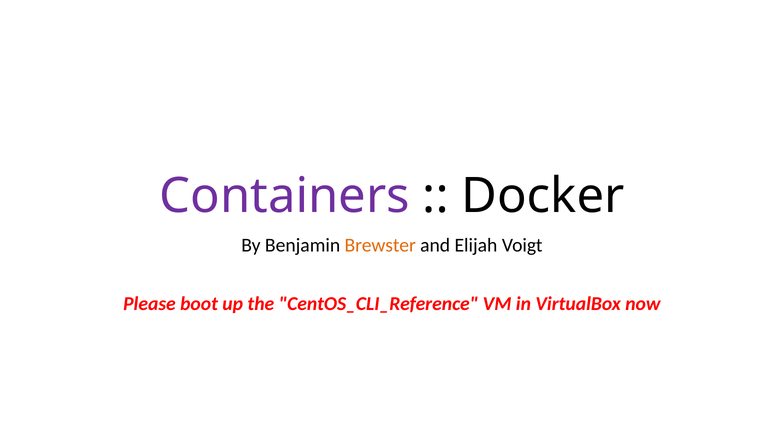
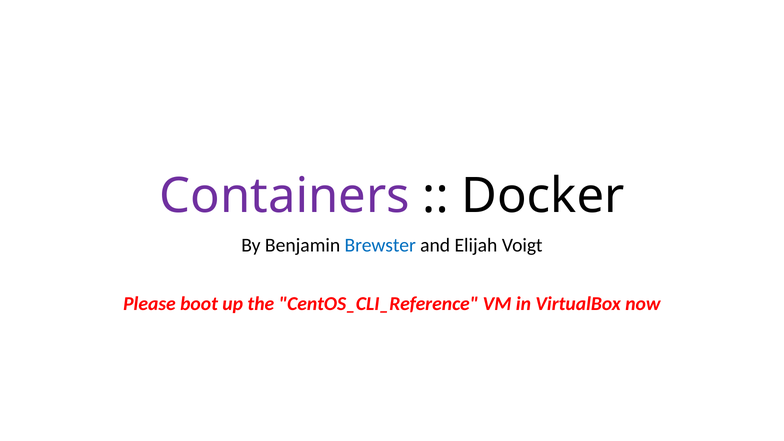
Brewster colour: orange -> blue (380, 245)
